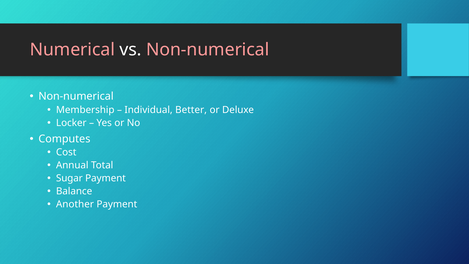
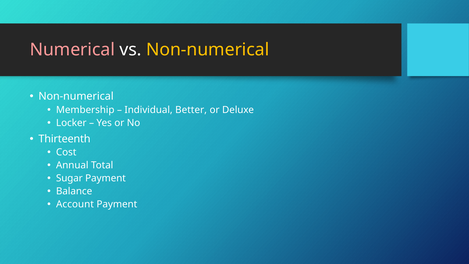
Non-numerical colour: pink -> yellow (208, 50)
Computes: Computes -> Thirteenth (65, 139)
Another: Another -> Account (75, 204)
